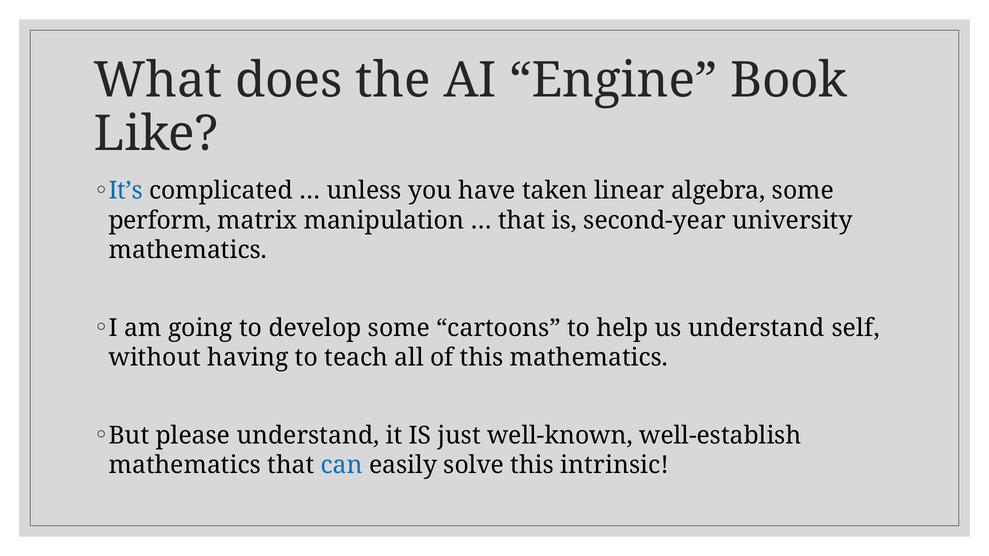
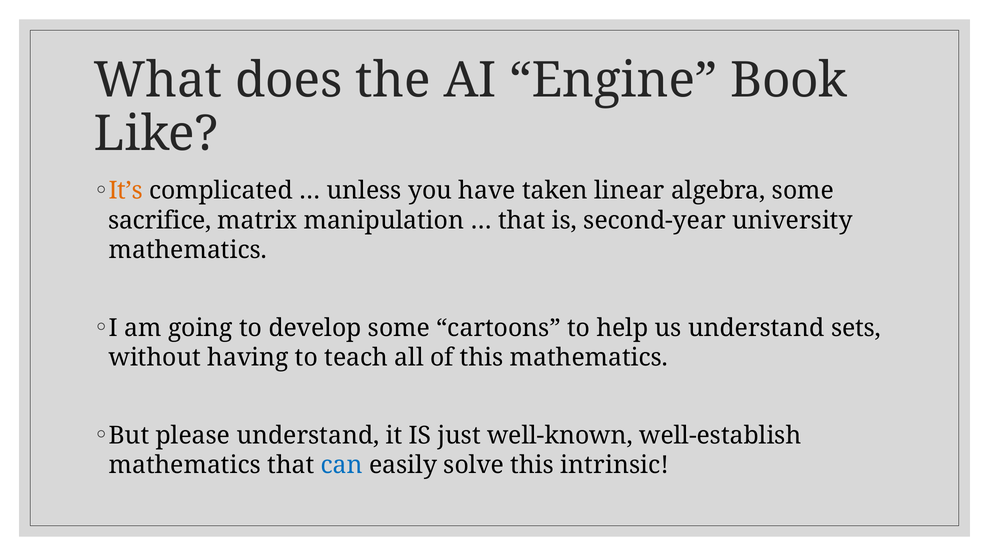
It’s colour: blue -> orange (126, 191)
perform: perform -> sacrifice (160, 221)
self: self -> sets (856, 328)
